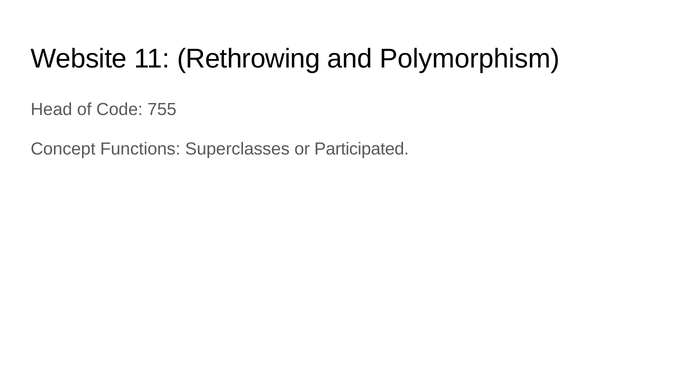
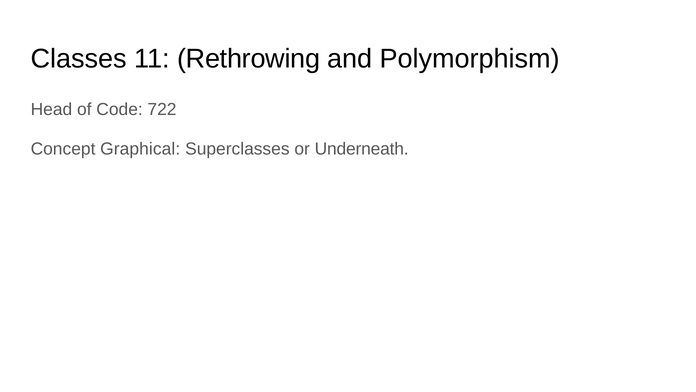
Website: Website -> Classes (79, 59)
755: 755 -> 722 (162, 109)
Functions: Functions -> Graphical (140, 149)
Participated: Participated -> Underneath (362, 149)
